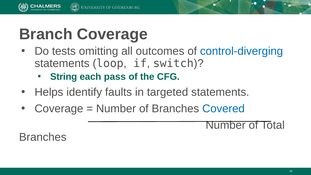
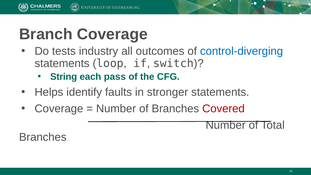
omitting: omitting -> industry (99, 51)
targeted: targeted -> stronger (168, 92)
Covered colour: blue -> red (223, 109)
